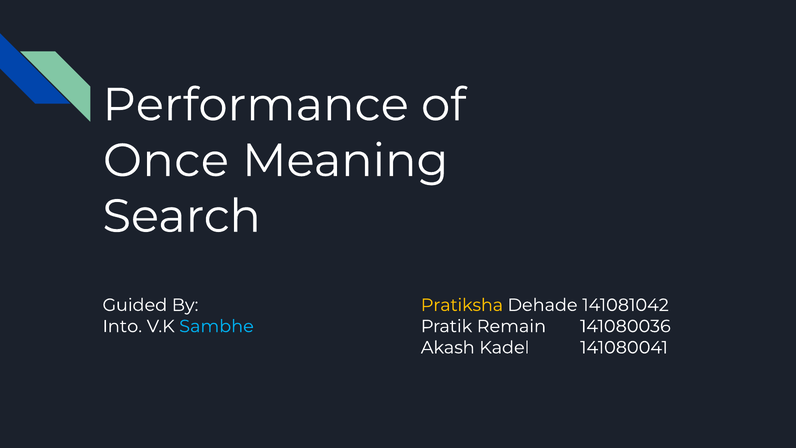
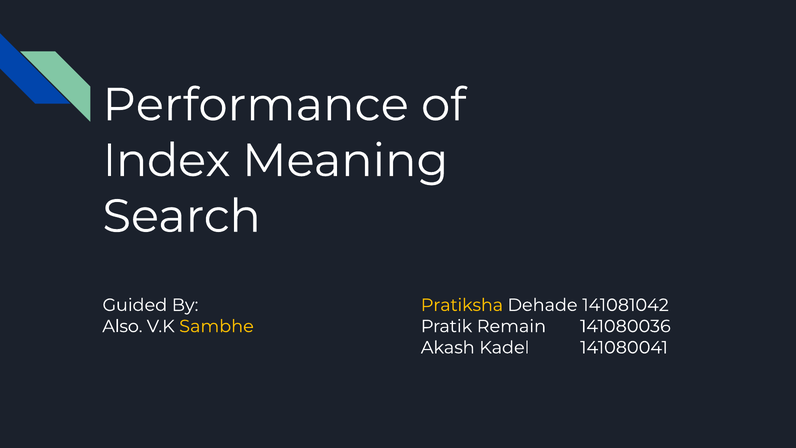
Once: Once -> Index (166, 161)
Into: Into -> Also (122, 326)
Sambhe colour: light blue -> yellow (216, 326)
